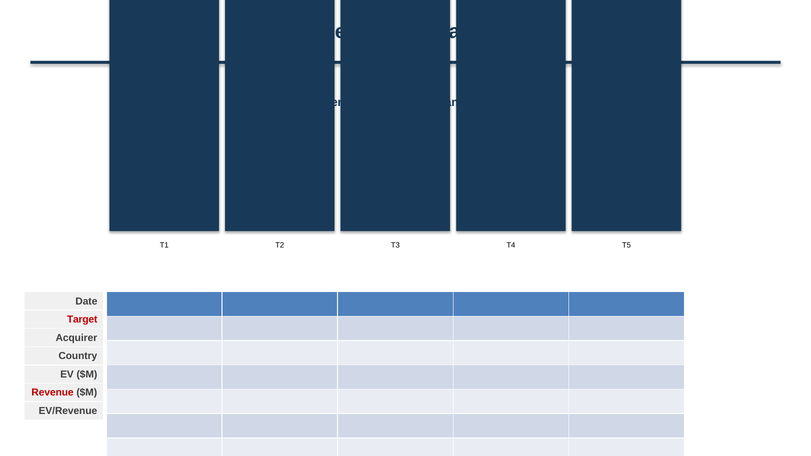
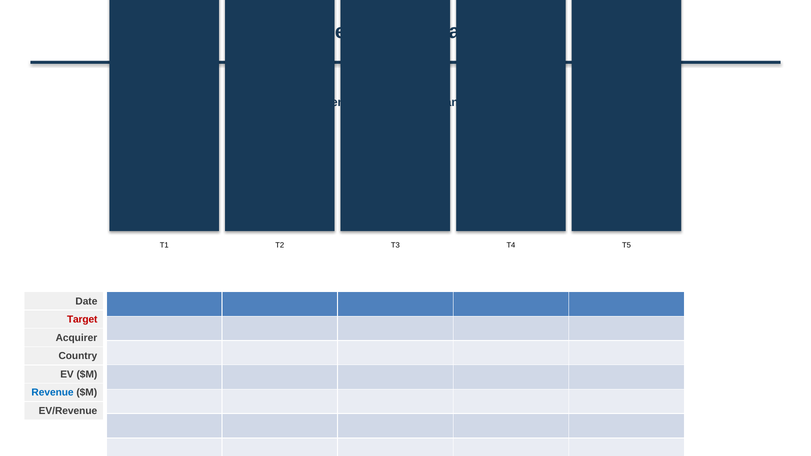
Revenue colour: red -> blue (53, 393)
